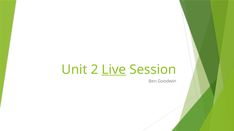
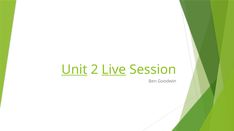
Unit underline: none -> present (74, 70)
